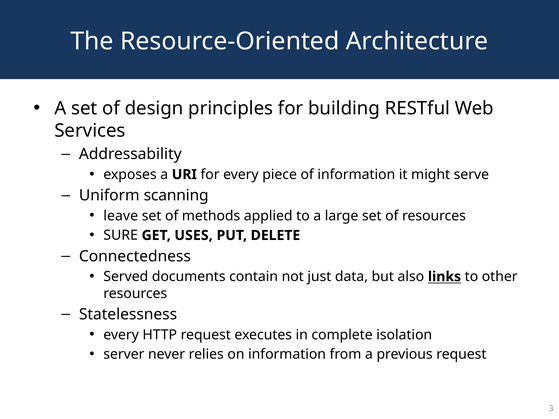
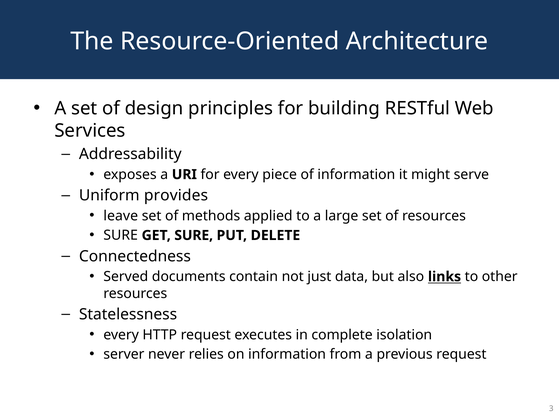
scanning: scanning -> provides (176, 196)
GET USES: USES -> SURE (194, 235)
